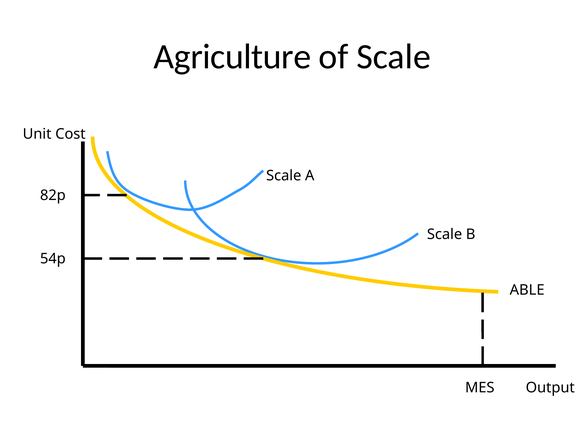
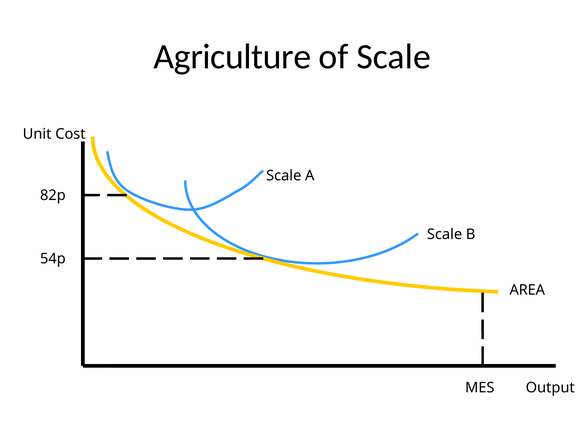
ABLE: ABLE -> AREA (527, 290)
